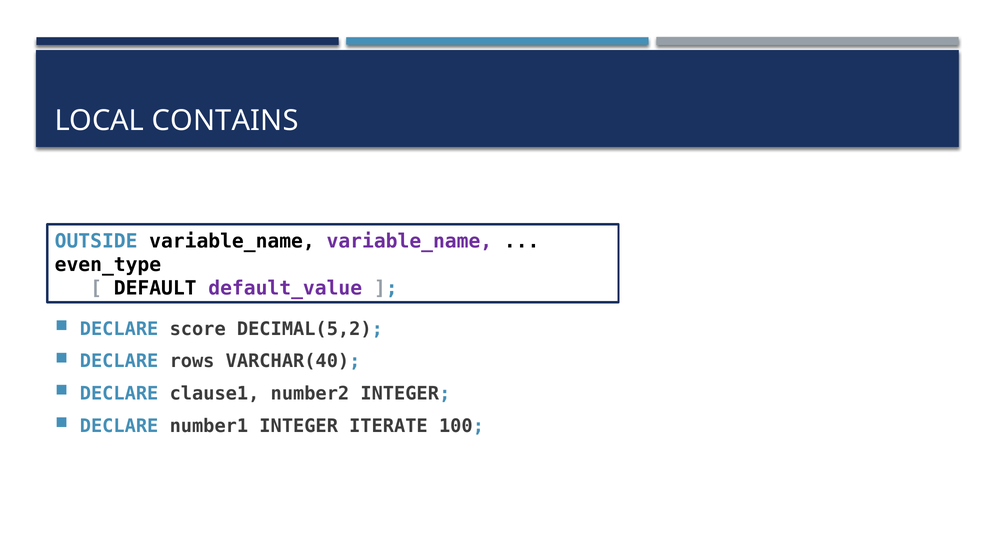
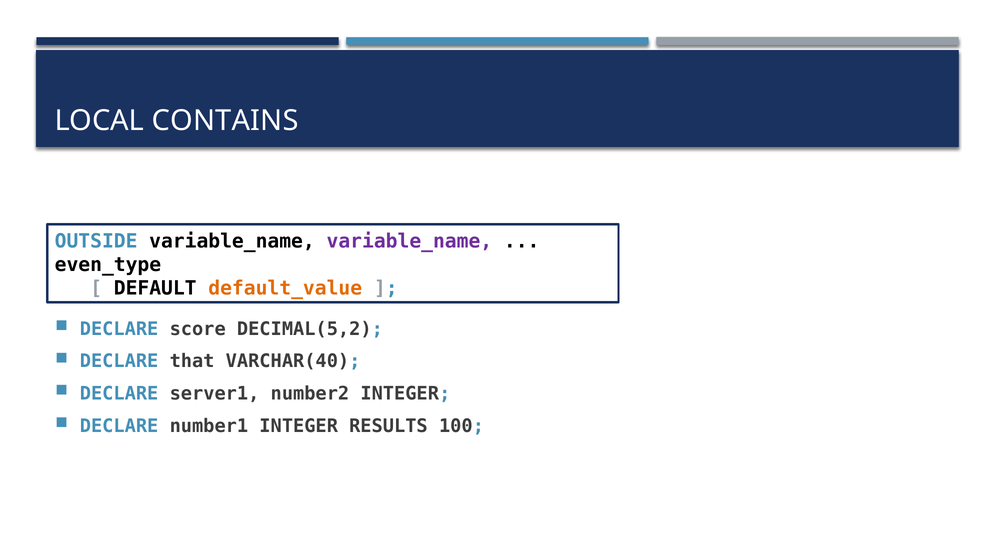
default_value colour: purple -> orange (285, 289)
rows: rows -> that (192, 362)
clause1: clause1 -> server1 (215, 394)
ITERATE: ITERATE -> RESULTS (388, 426)
